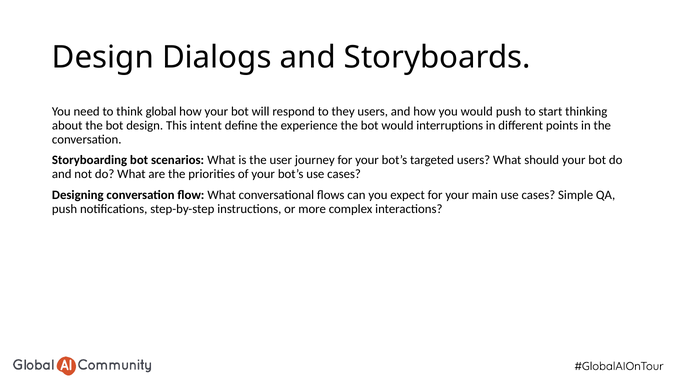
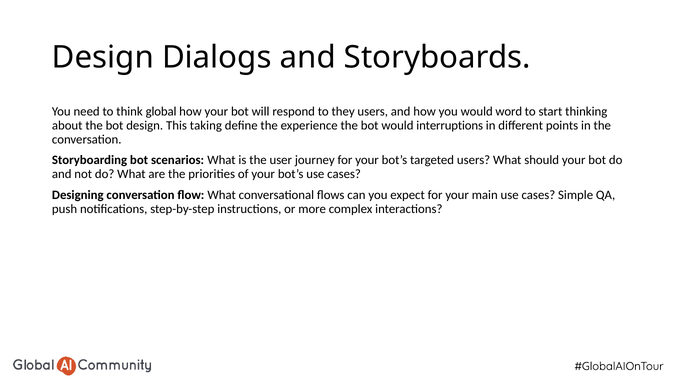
would push: push -> word (509, 112)
intent: intent -> taking (206, 125)
